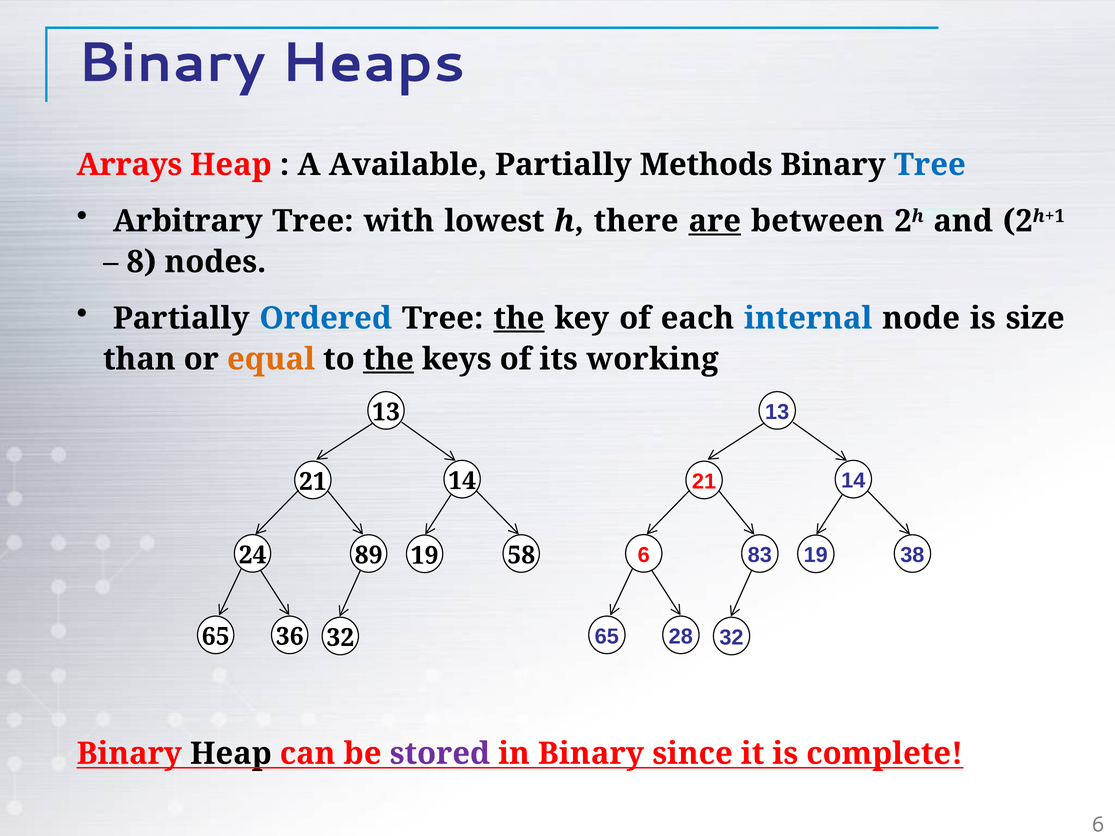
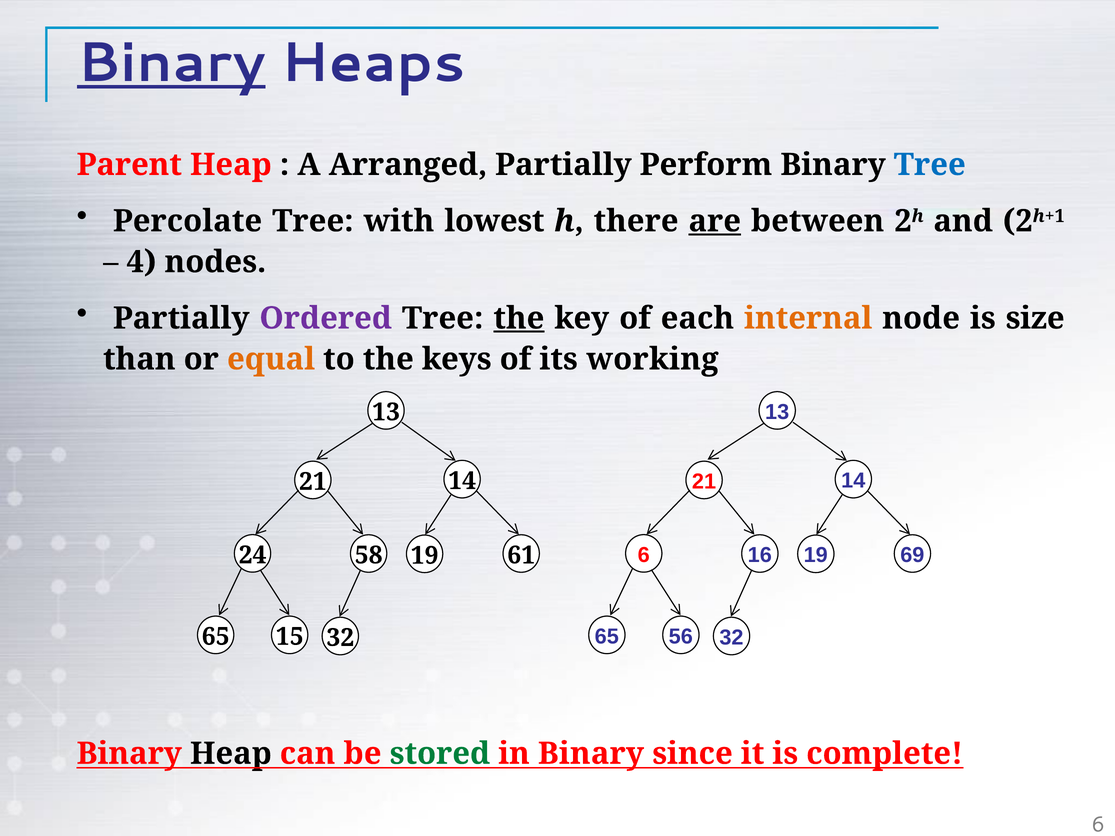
Binary underline: none -> present (171, 63)
Arrays: Arrays -> Parent (129, 165)
Available: Available -> Arranged (408, 165)
Methods: Methods -> Perform (706, 165)
Arbitrary: Arbitrary -> Percolate (188, 221)
8: 8 -> 4 (141, 262)
Ordered colour: blue -> purple (326, 318)
internal colour: blue -> orange (808, 318)
the underline: present -> none (388, 359)
83: 83 -> 16 (760, 555)
38: 38 -> 69 (912, 555)
89: 89 -> 58 (369, 555)
58: 58 -> 61 (521, 555)
28: 28 -> 56 (681, 637)
36: 36 -> 15 (290, 637)
stored colour: purple -> green (440, 754)
